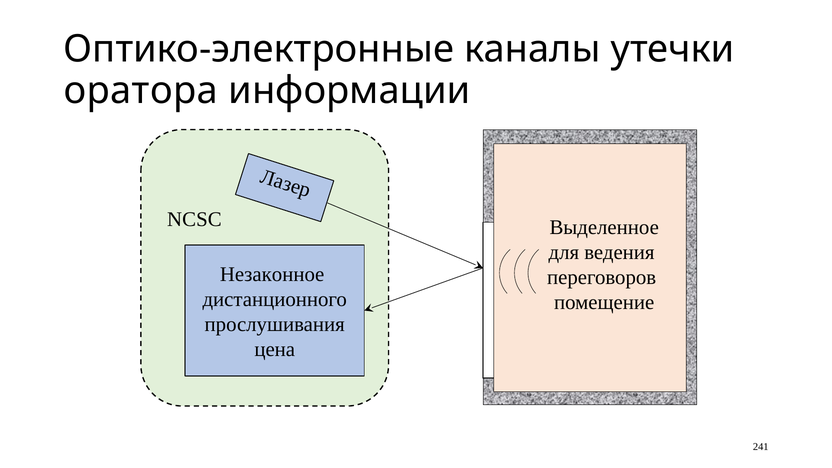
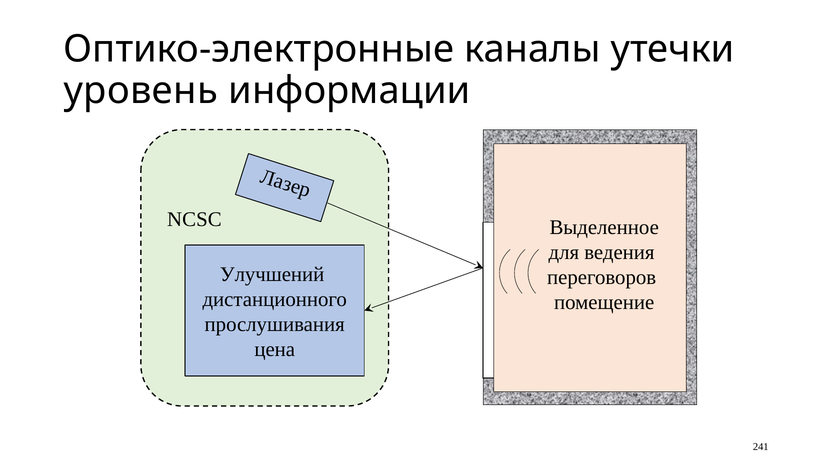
оратора: оратора -> уровень (141, 91)
Незаконное: Незаконное -> Улучшений (272, 275)
